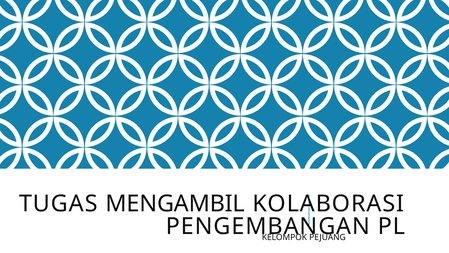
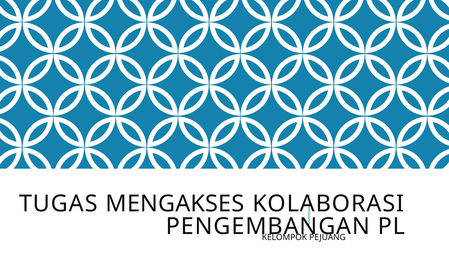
MENGAMBIL: MENGAMBIL -> MENGAKSES (175, 204)
